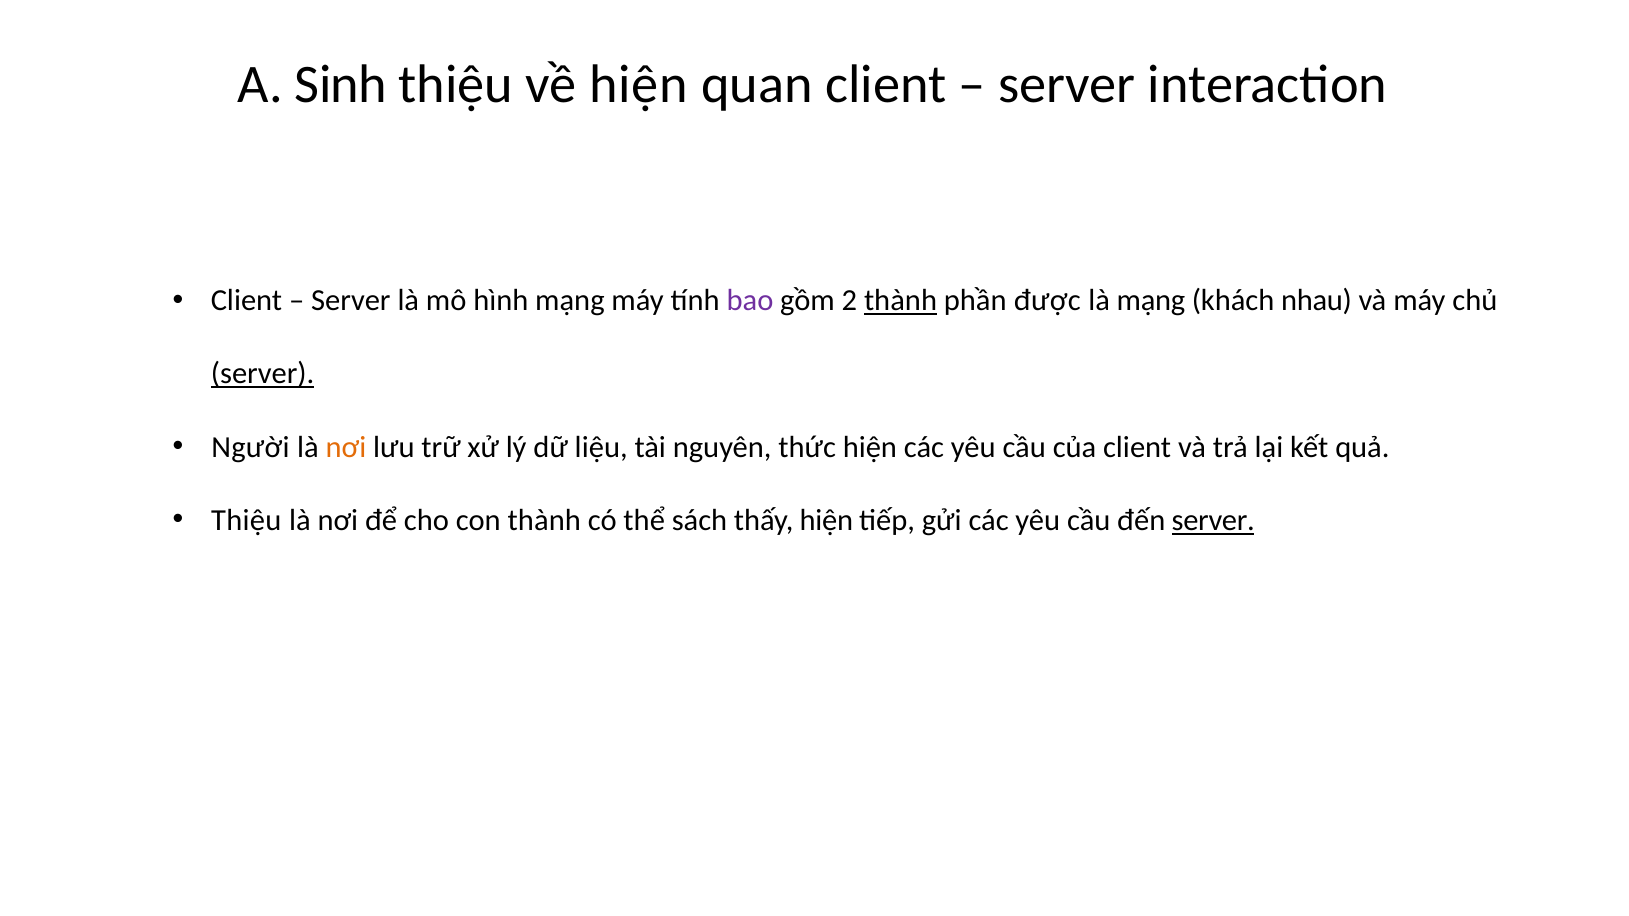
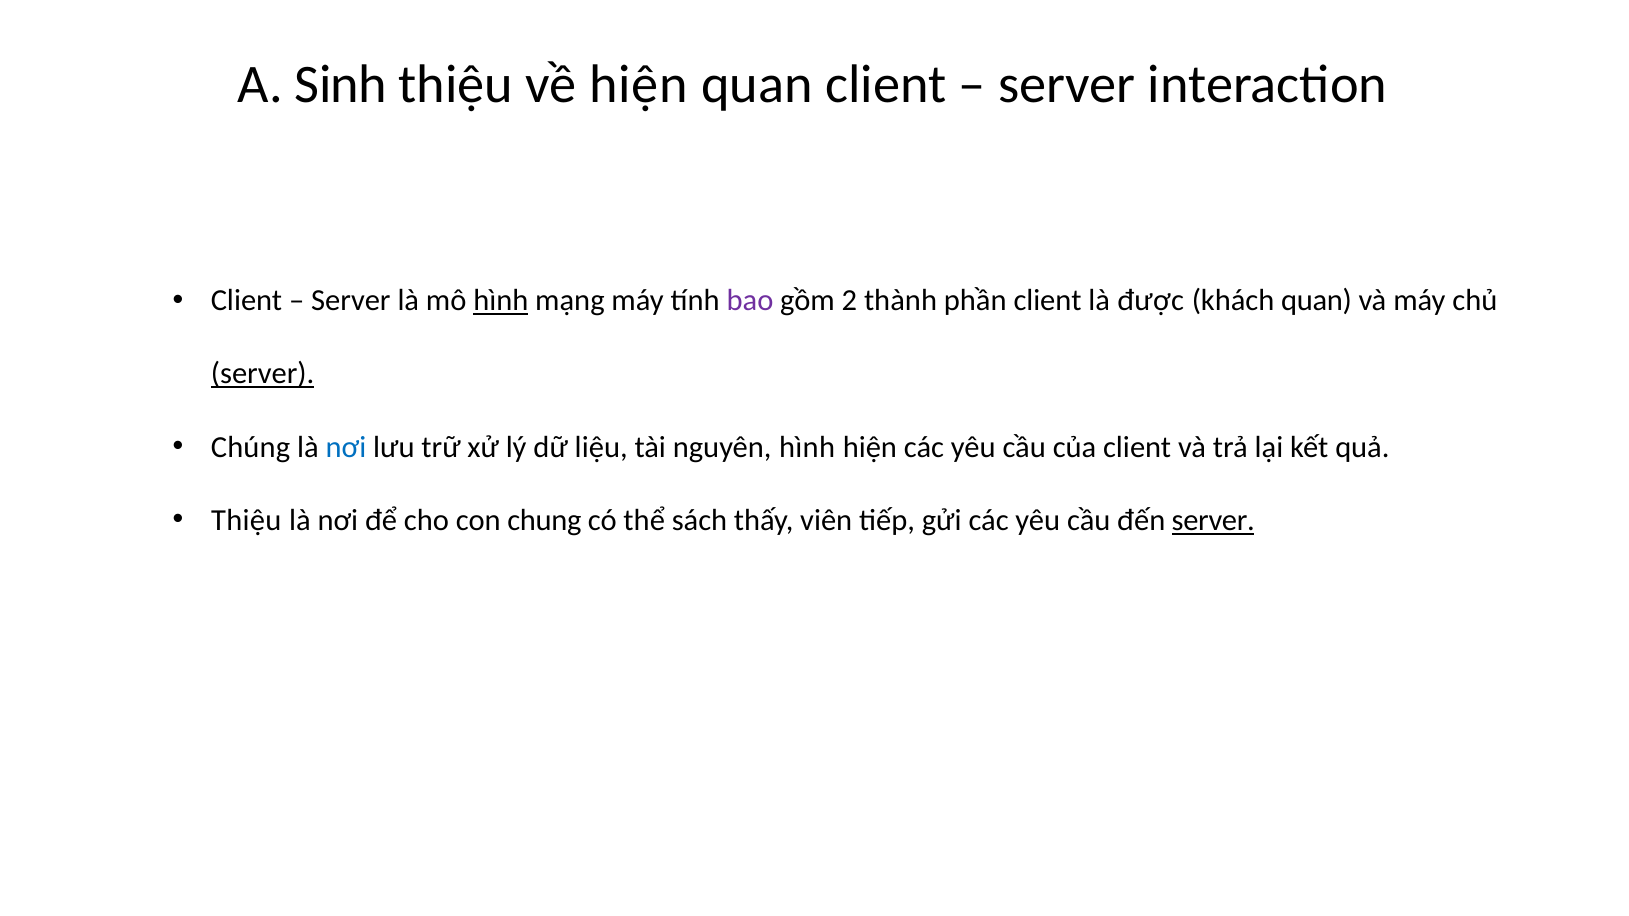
hình underline: none -> present (501, 301)
thành underline: present -> none (901, 301)
phần được: được -> client (1047, 301)
là mạng: mạng -> được (1151, 301)
khách nhau: nhau -> quan (1317, 301)
Người: Người -> Chúng (250, 447)
nơi colour: orange -> blue (346, 447)
nguyên thức: thức -> hình (807, 447)
con thành: thành -> chung (544, 521)
thấy hiện: hiện -> viên (826, 521)
